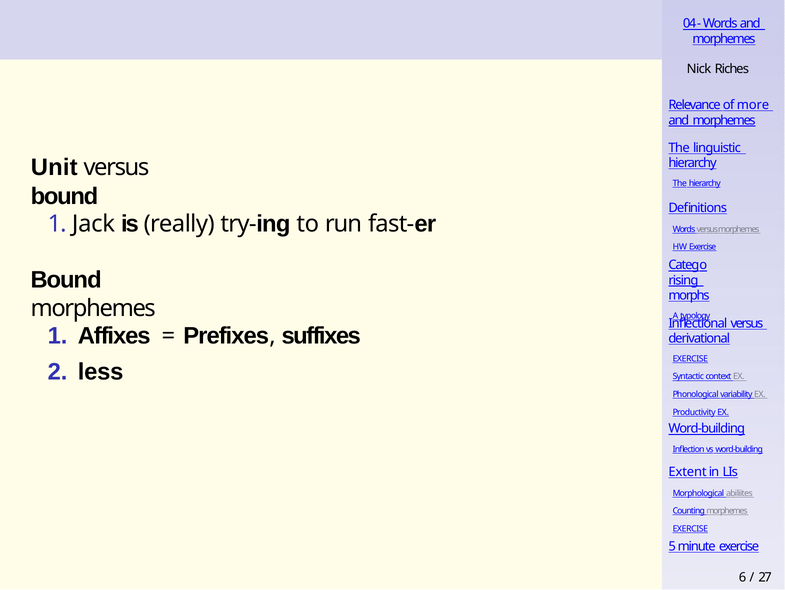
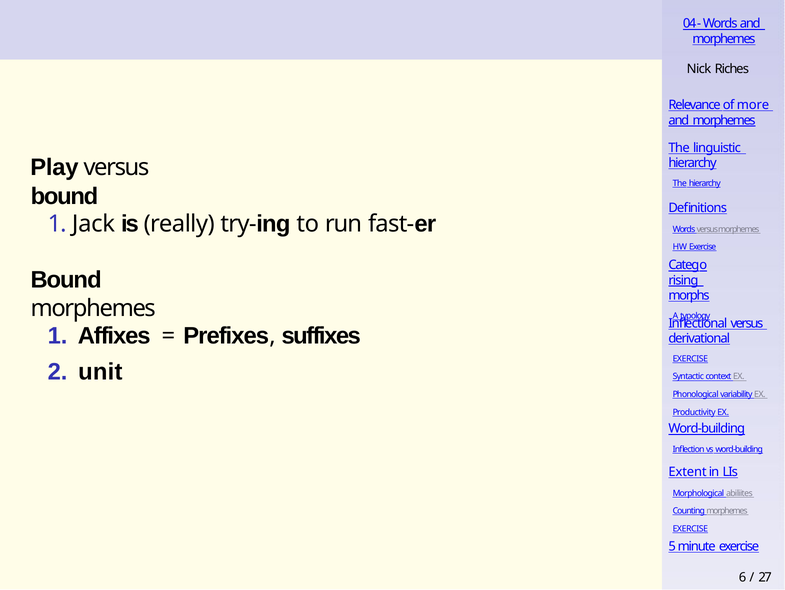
Unit: Unit -> Play (54, 167)
less: less -> unit (100, 371)
